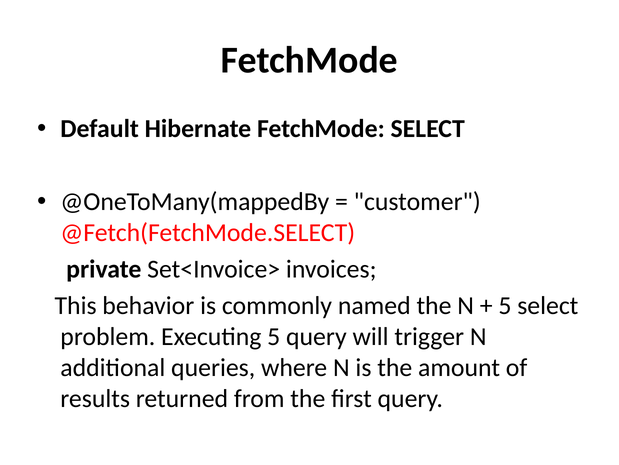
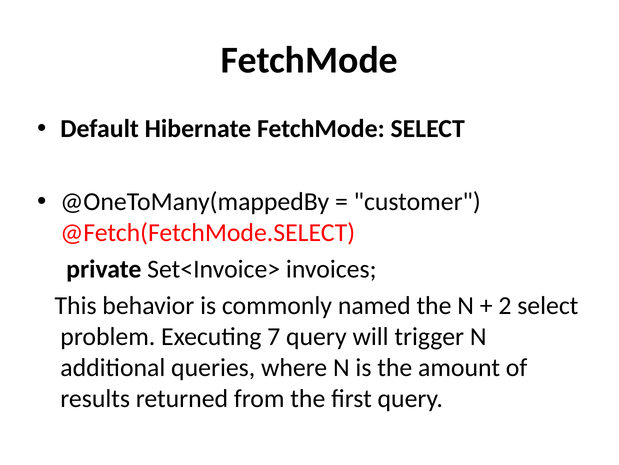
5: 5 -> 2 (505, 305)
Executing 5: 5 -> 7 (274, 336)
